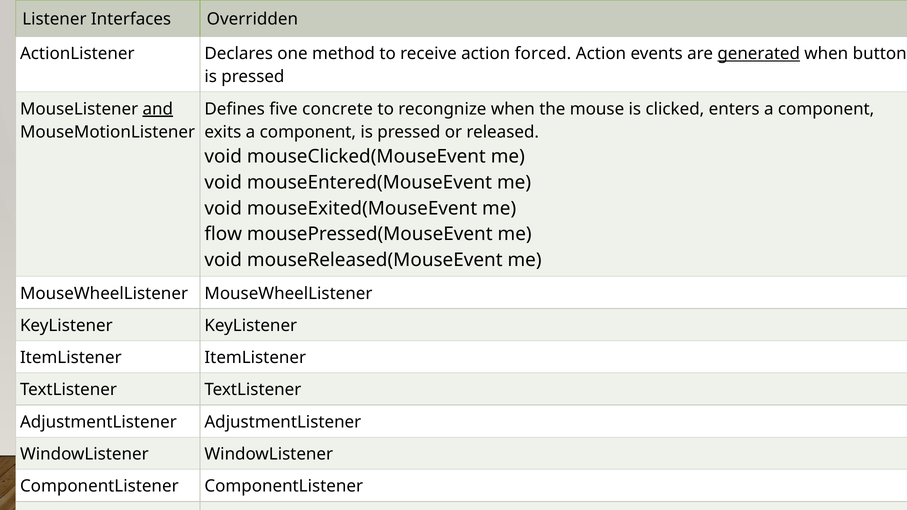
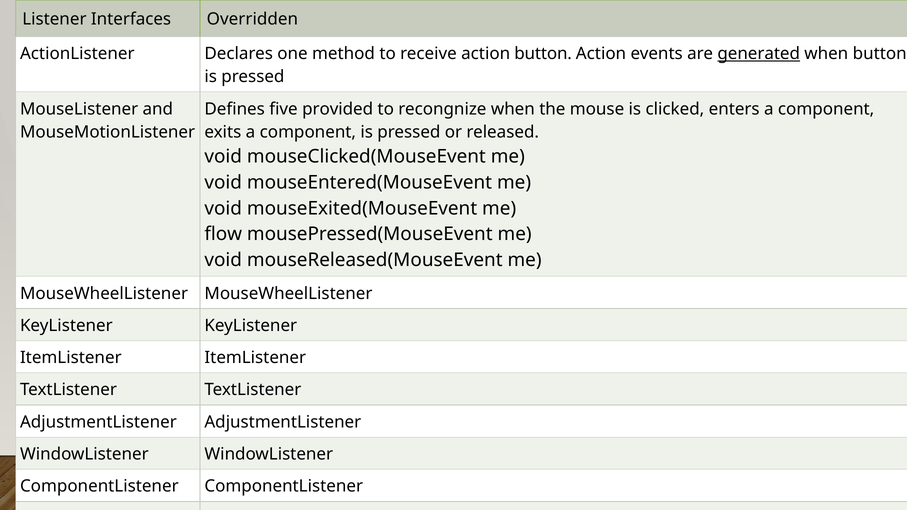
action forced: forced -> button (543, 54)
and underline: present -> none (158, 109)
concrete: concrete -> provided (338, 109)
